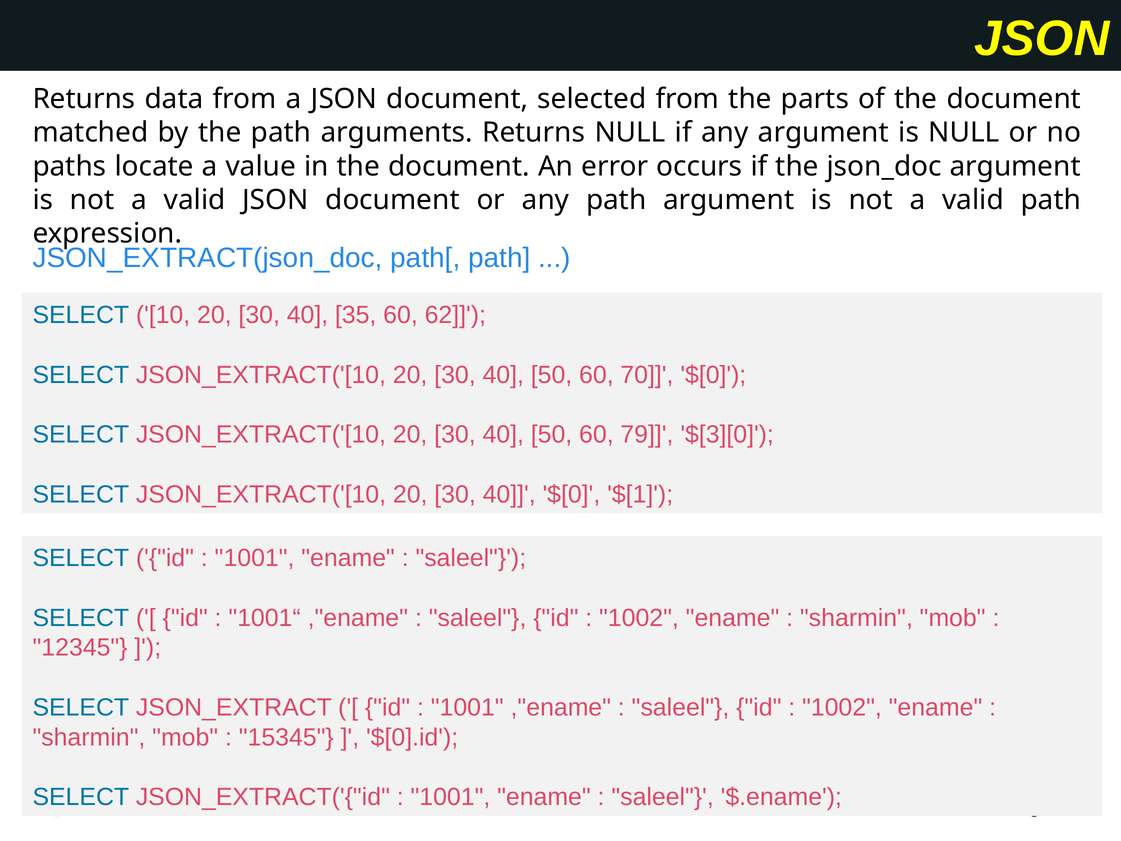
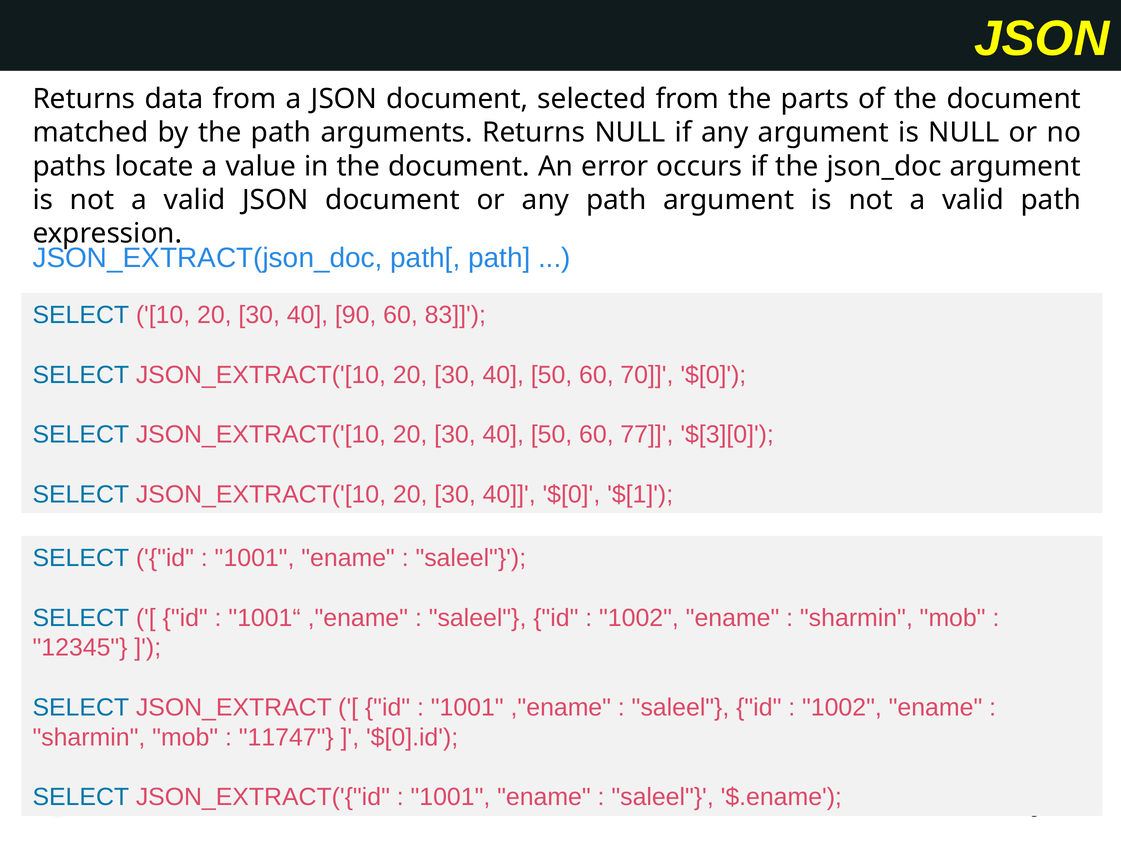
35: 35 -> 90 (356, 315)
62: 62 -> 83 (455, 315)
79: 79 -> 77 (647, 435)
15345: 15345 -> 11747 (286, 737)
